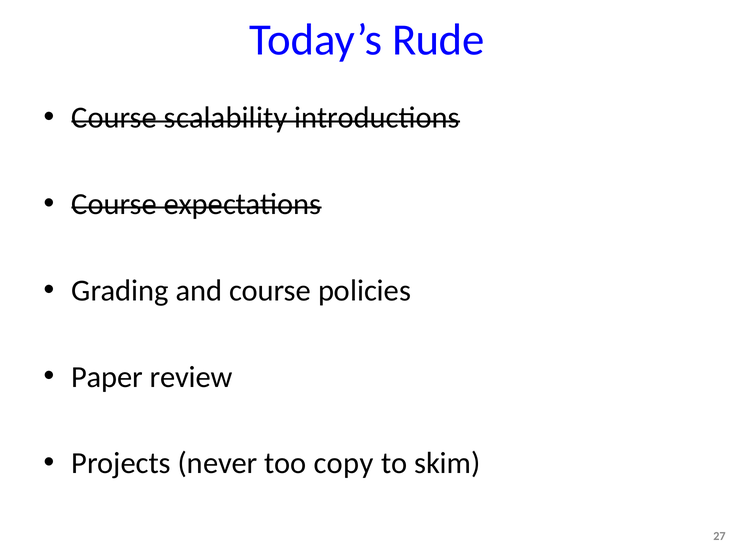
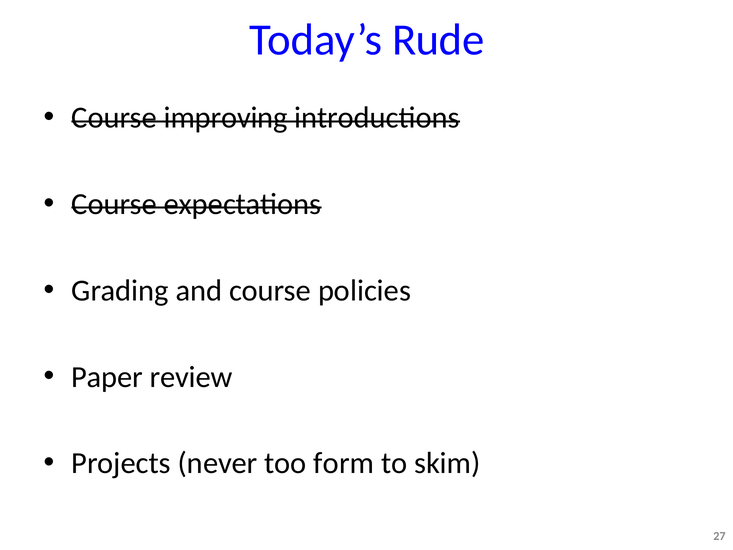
scalability: scalability -> improving (226, 118)
copy: copy -> form (344, 463)
